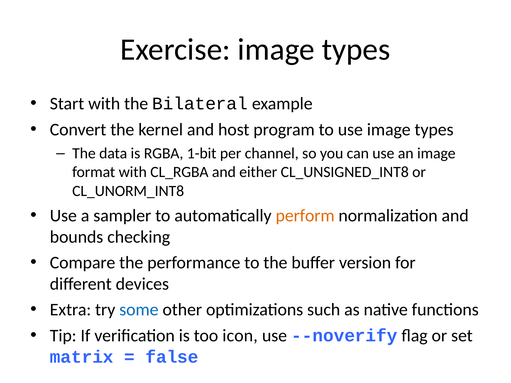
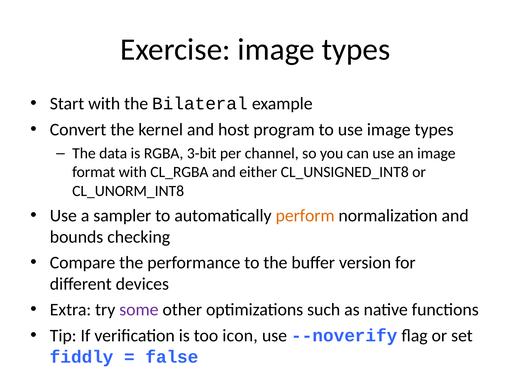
1-bit: 1-bit -> 3-bit (202, 154)
some colour: blue -> purple (139, 310)
matrix: matrix -> fiddly (82, 357)
